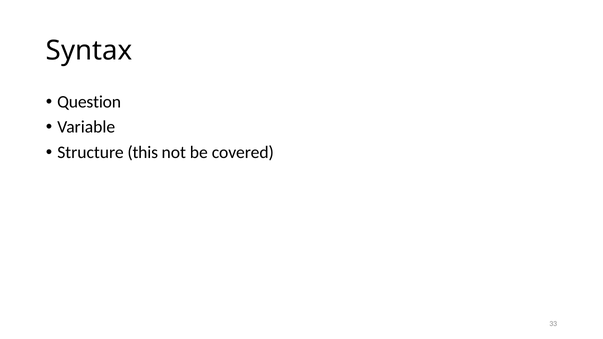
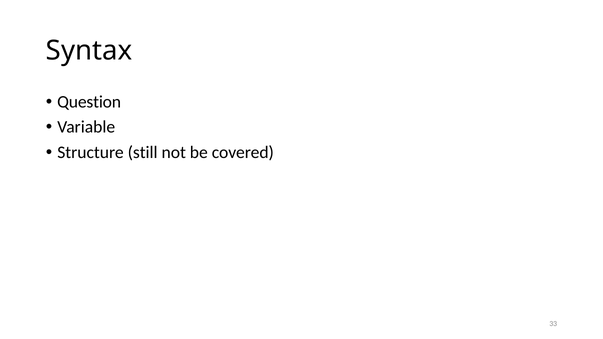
this: this -> still (143, 153)
